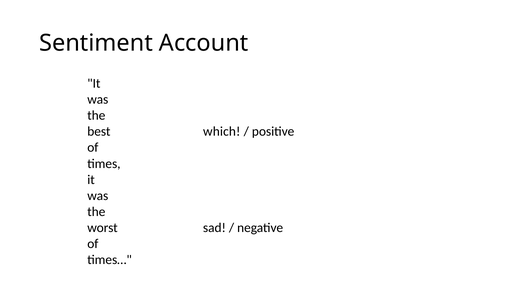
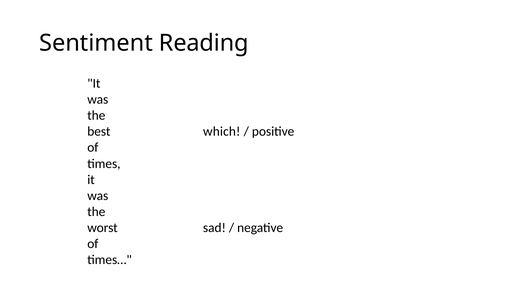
Account: Account -> Reading (204, 43)
